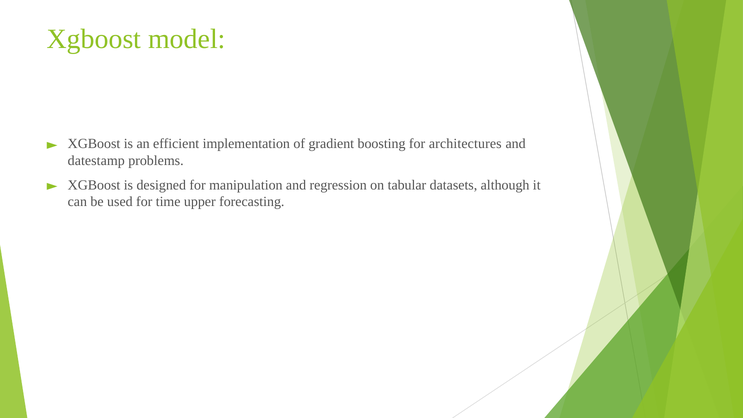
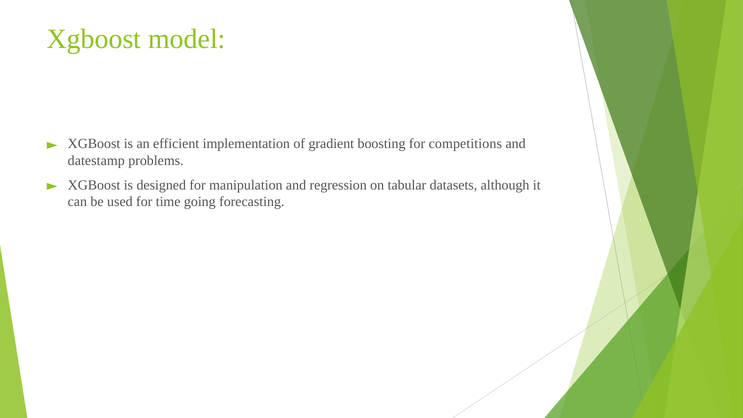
architectures: architectures -> competitions (465, 144)
upper: upper -> going (200, 202)
